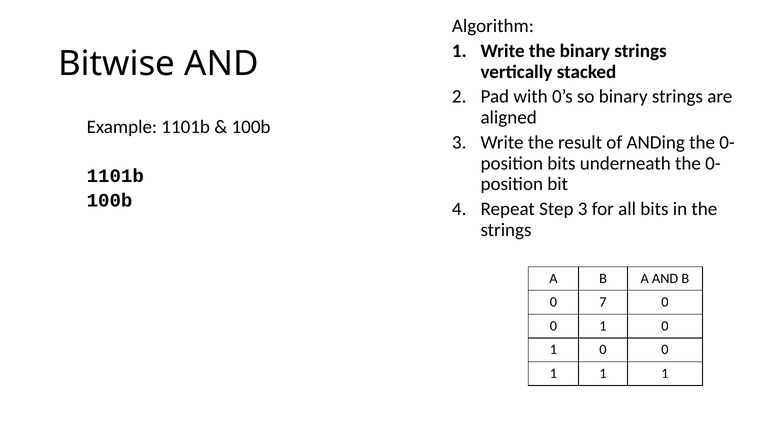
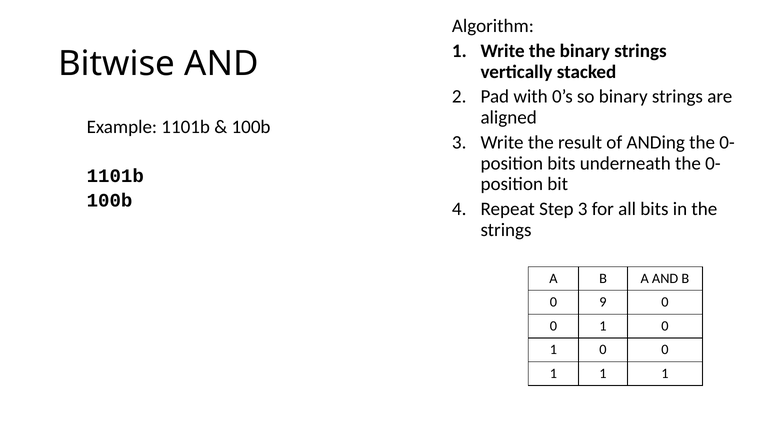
7: 7 -> 9 (603, 303)
